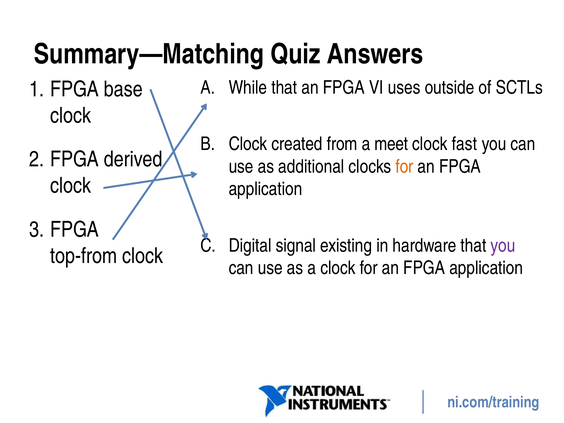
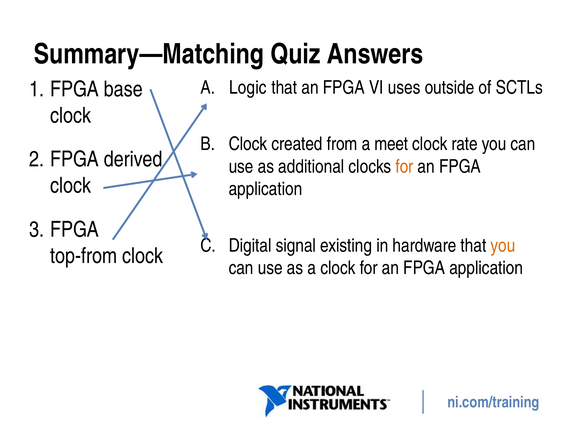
While: While -> Logic (248, 88)
fast: fast -> rate (465, 144)
you colour: purple -> orange (503, 246)
